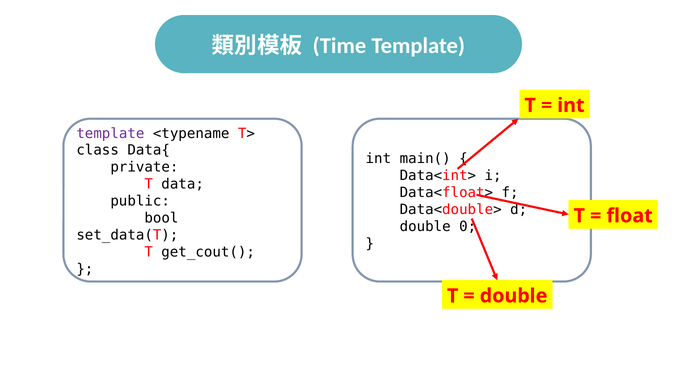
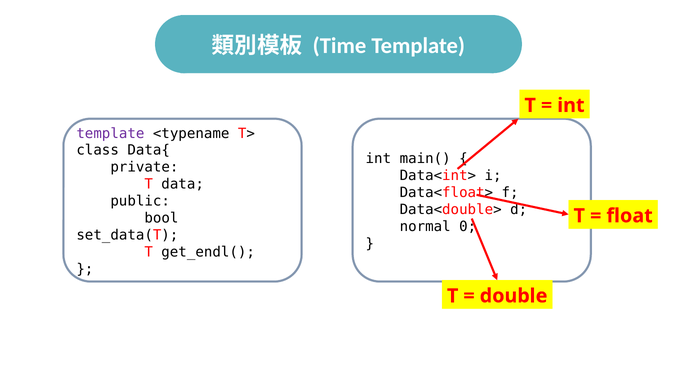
double: double -> normal (425, 226)
get_cout(: get_cout( -> get_endl( (208, 252)
